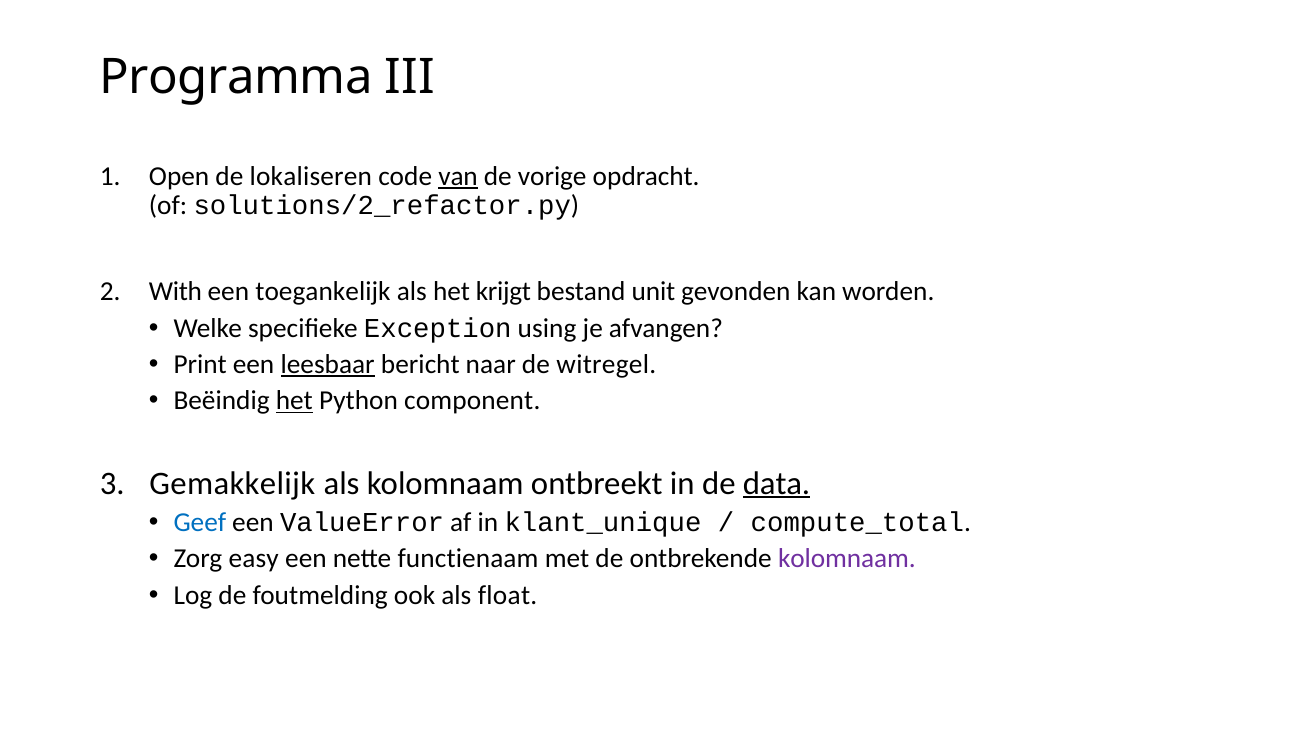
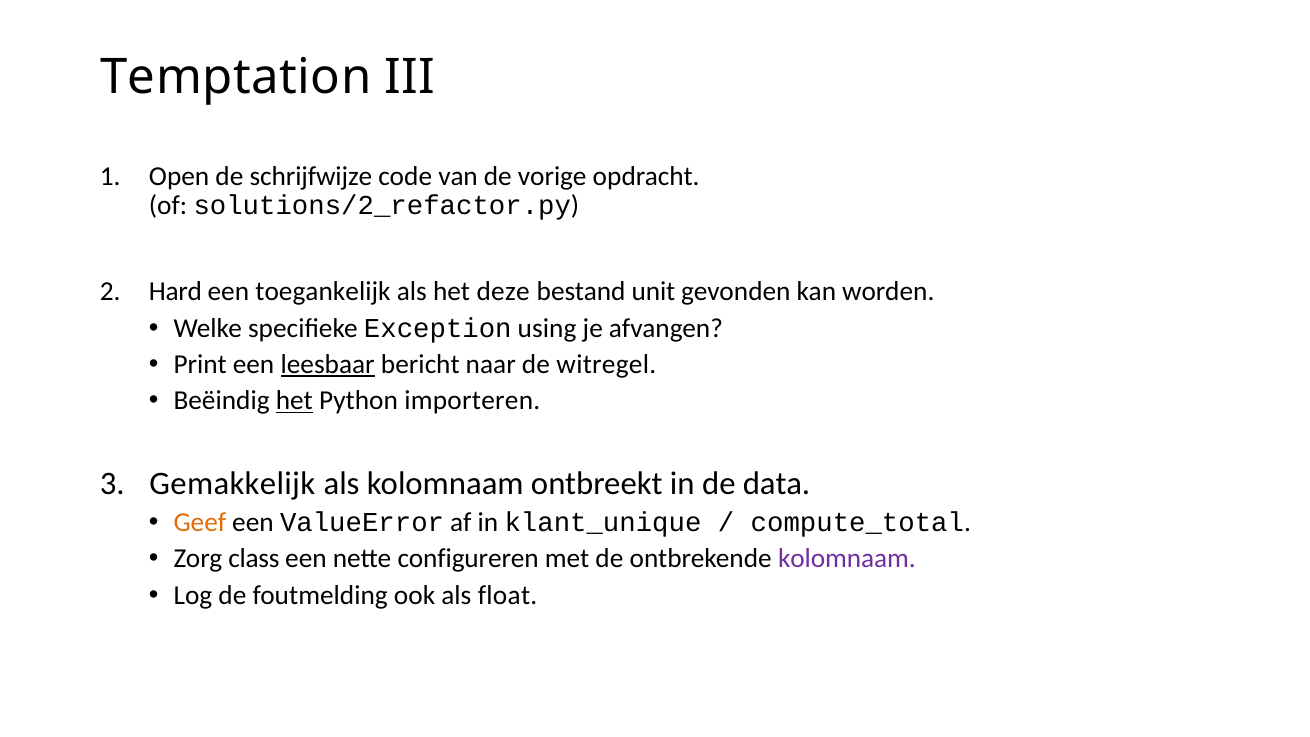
Programma: Programma -> Temptation (236, 77)
lokaliseren: lokaliseren -> schrijfwijze (311, 176)
van underline: present -> none (458, 176)
With: With -> Hard (175, 292)
krijgt: krijgt -> deze (503, 292)
component: component -> importeren (472, 401)
data underline: present -> none (777, 483)
Geef colour: blue -> orange (200, 522)
easy: easy -> class (254, 559)
functienaam: functienaam -> configureren (468, 559)
